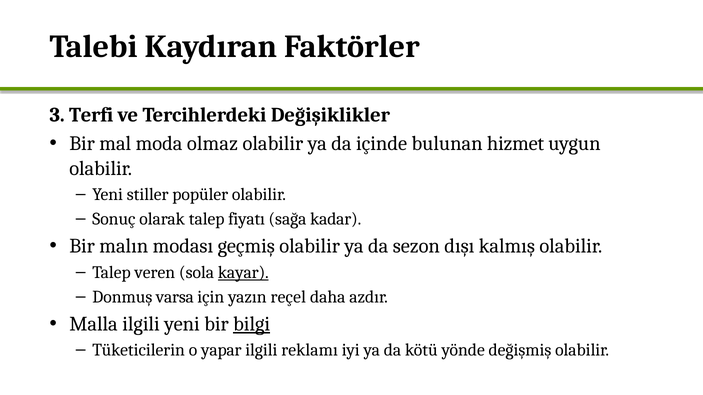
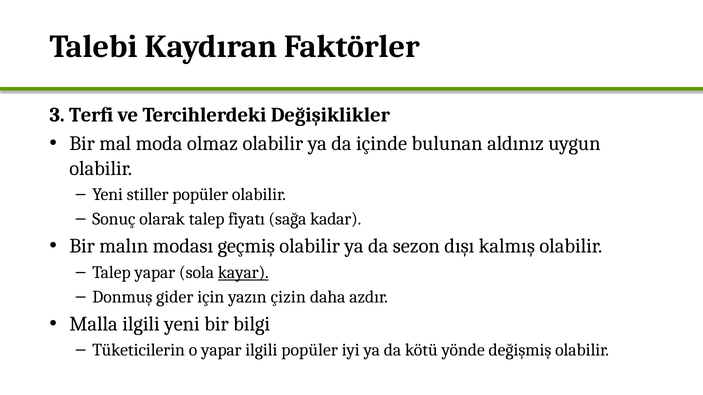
hizmet: hizmet -> aldınız (516, 144)
Talep veren: veren -> yapar (155, 273)
varsa: varsa -> gider (175, 297)
reçel: reçel -> çizin (288, 297)
bilgi underline: present -> none (252, 324)
ilgili reklamı: reklamı -> popüler (310, 351)
